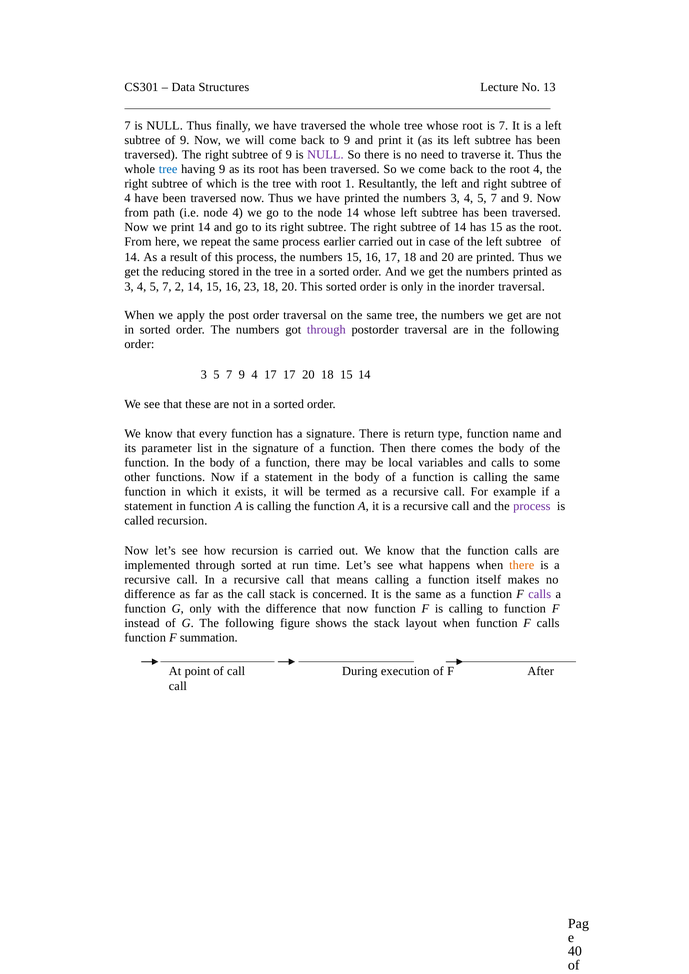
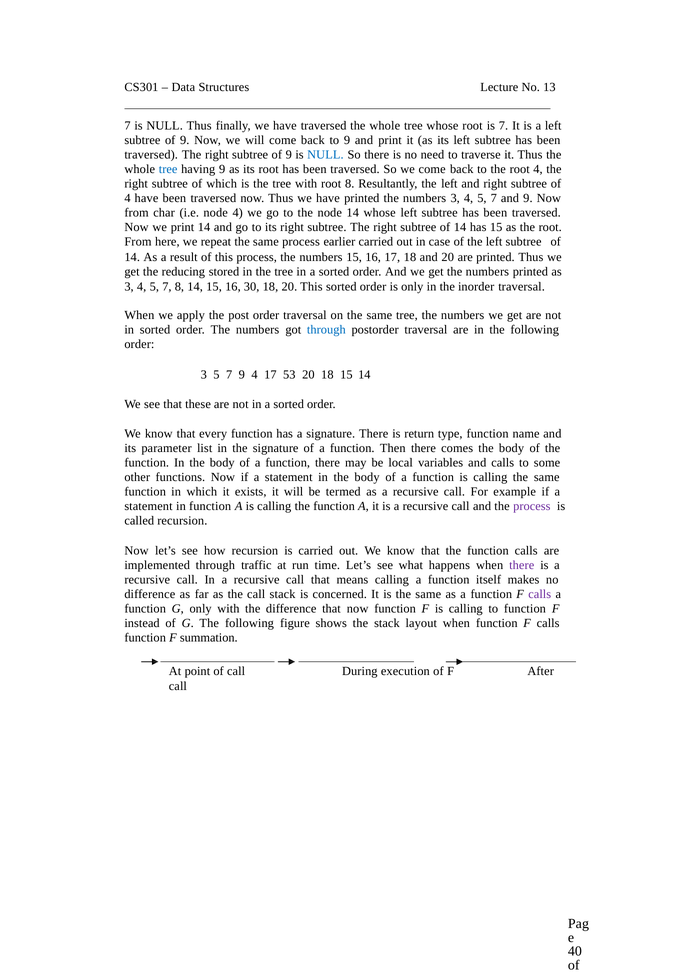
NULL colour: purple -> blue (325, 155)
root 1: 1 -> 8 (350, 184)
path: path -> char (164, 213)
7 2: 2 -> 8 (179, 287)
23: 23 -> 30 (252, 287)
through colour: purple -> blue (326, 330)
17 17: 17 -> 53 (289, 375)
through sorted: sorted -> traffic (256, 566)
there colour: orange -> purple (522, 566)
